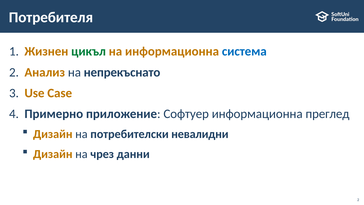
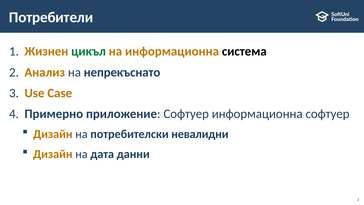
Потребителя: Потребителя -> Потребители (51, 17)
система colour: blue -> black (244, 51)
информационна преглед: преглед -> софтуер (327, 114)
чрез: чрез -> дата (102, 154)
